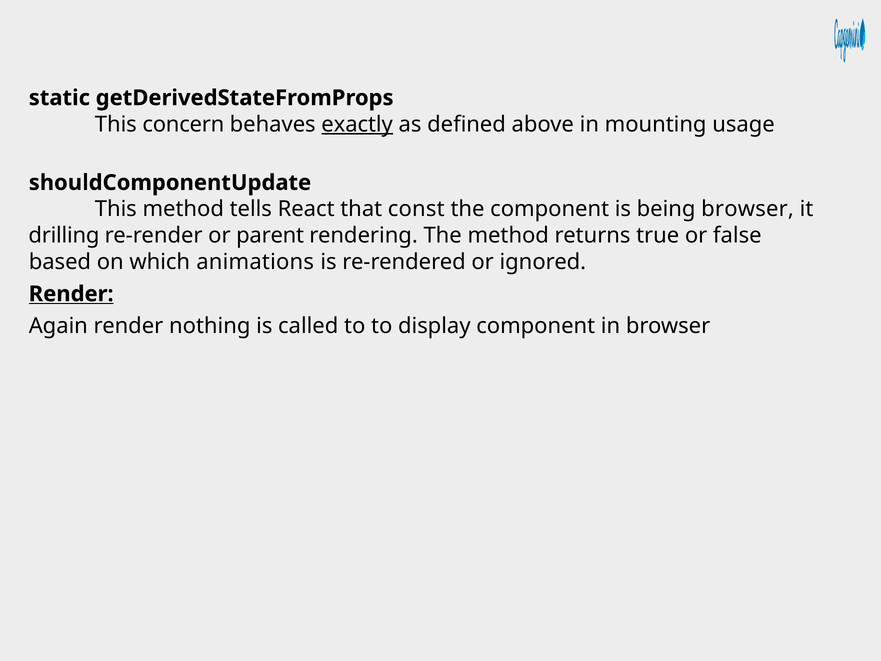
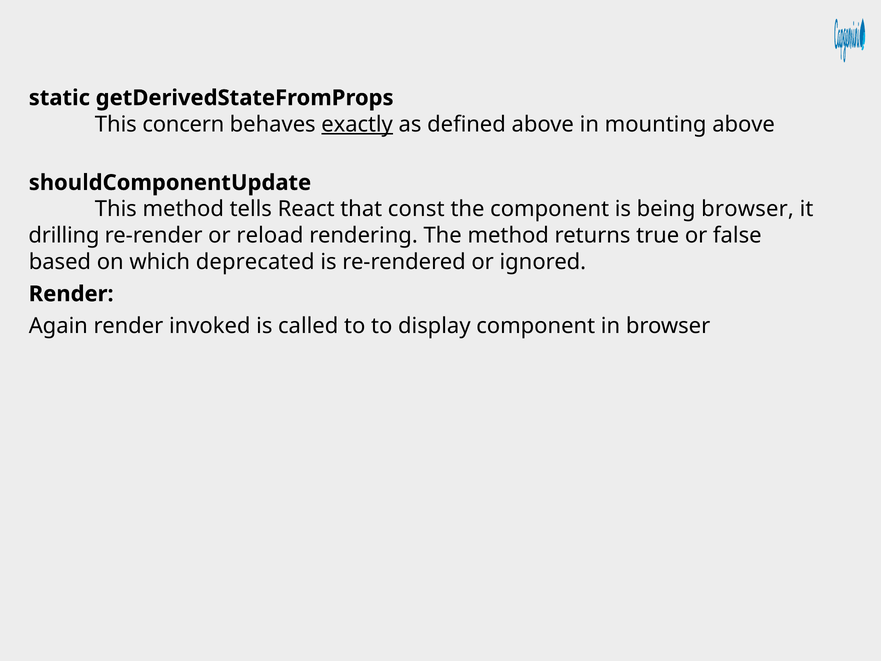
mounting usage: usage -> above (744, 124)
parent: parent -> reload (270, 235)
animations: animations -> deprecated (255, 262)
Render underline: present -> none (71, 294)
nothing: nothing -> invoked (210, 326)
